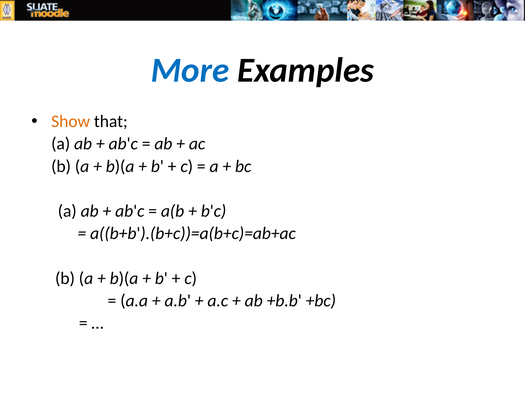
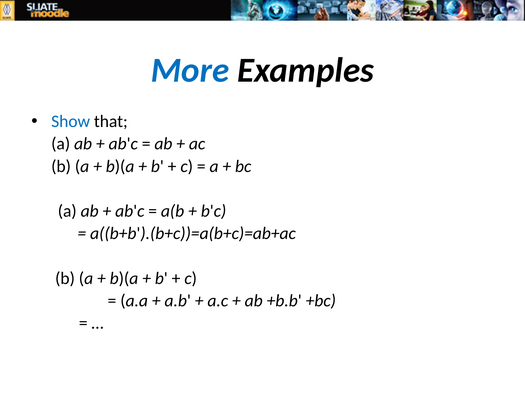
Show colour: orange -> blue (71, 121)
